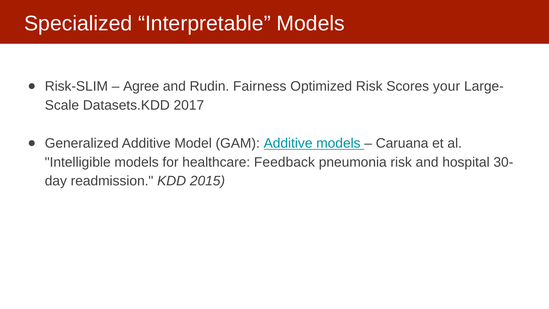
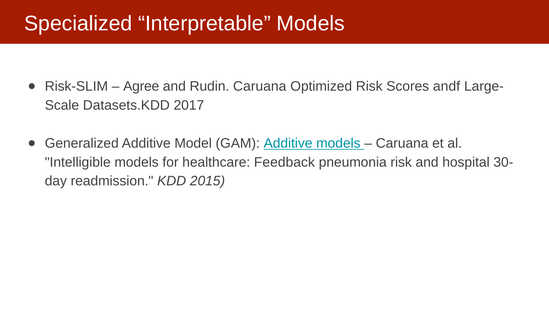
Rudin Fairness: Fairness -> Caruana (260, 86)
your: your -> andf (447, 86)
